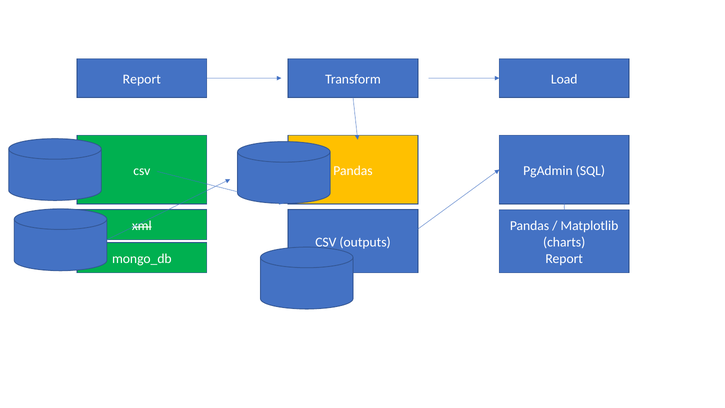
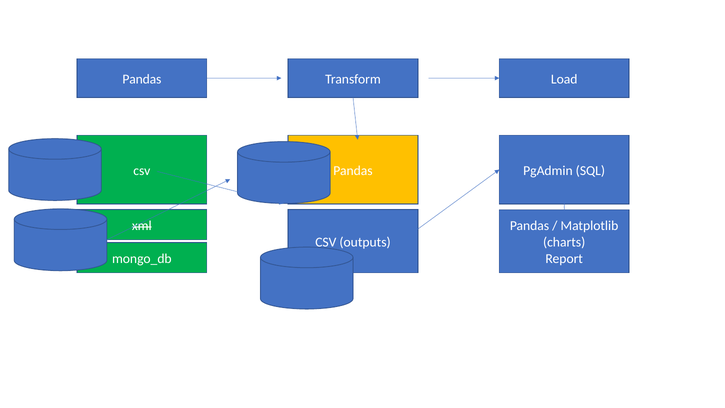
Report: Report -> Pandas (142, 79)
